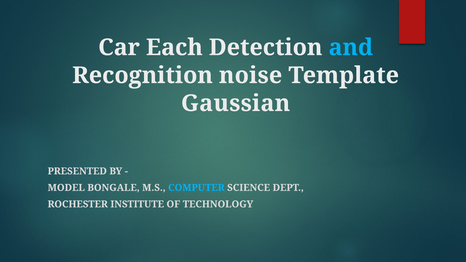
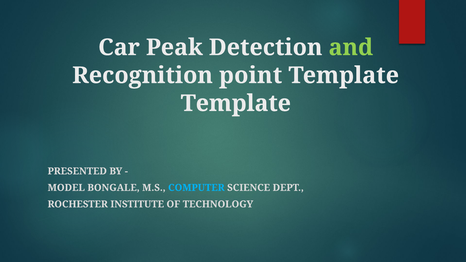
Each: Each -> Peak (174, 48)
and colour: light blue -> light green (351, 48)
noise: noise -> point (251, 75)
Gaussian: Gaussian -> Template (236, 103)
